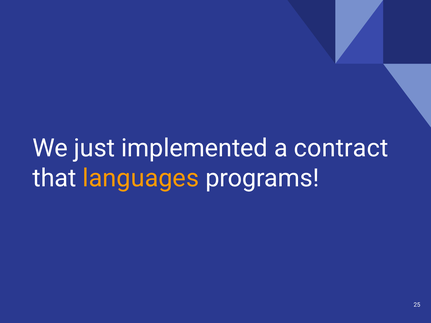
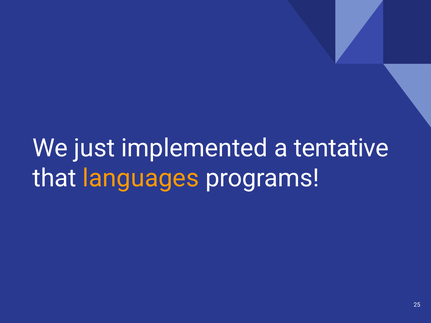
contract: contract -> tentative (341, 148)
